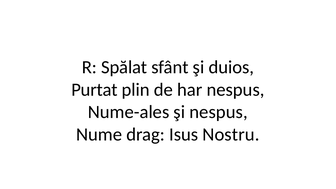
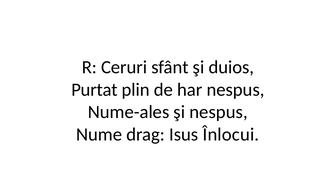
Spălat: Spălat -> Ceruri (124, 67)
Nostru: Nostru -> Înlocui (231, 134)
